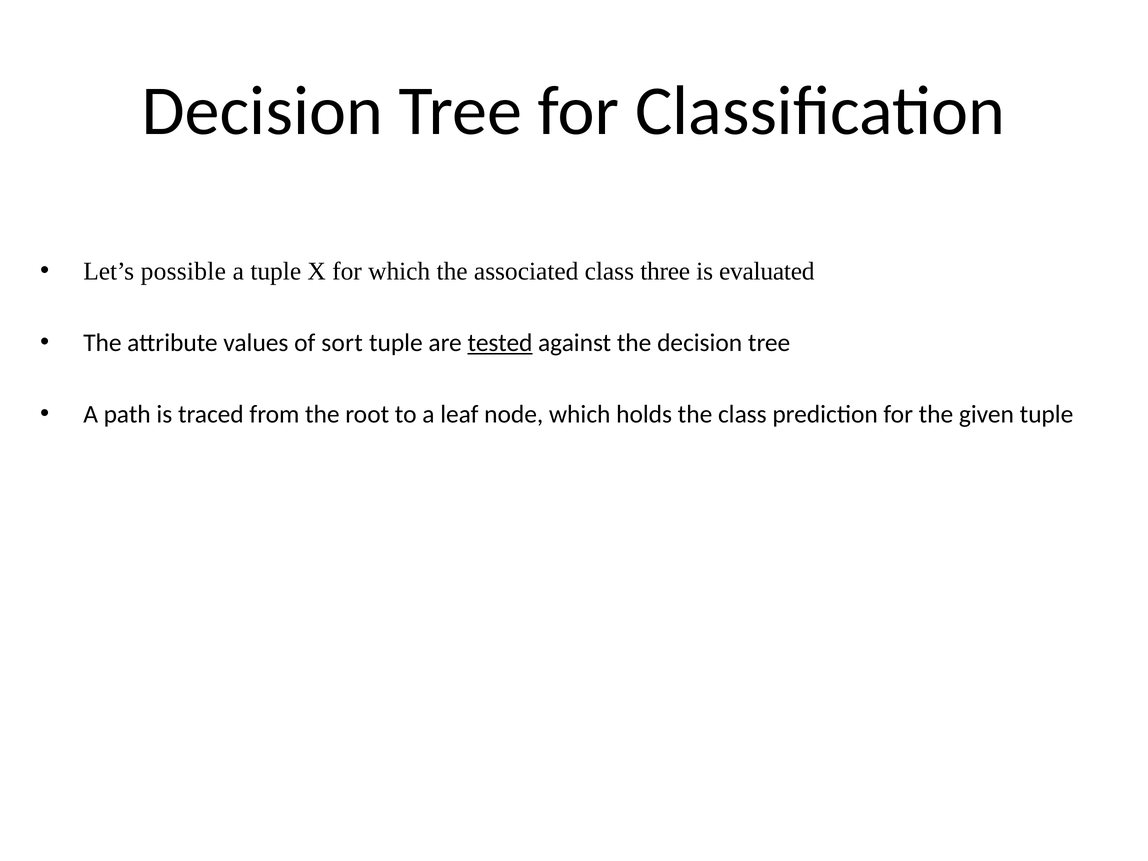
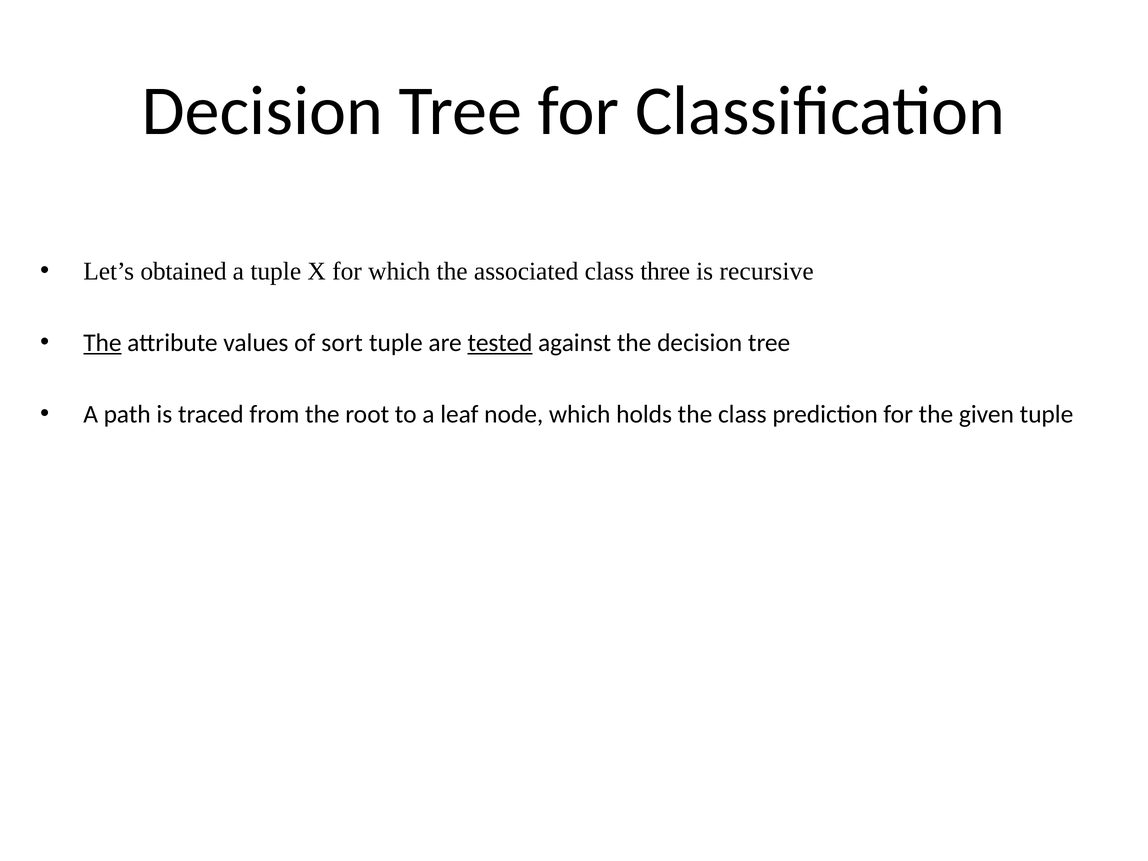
possible: possible -> obtained (184, 271)
evaluated: evaluated -> recursive (767, 271)
The underline: none -> present (102, 343)
